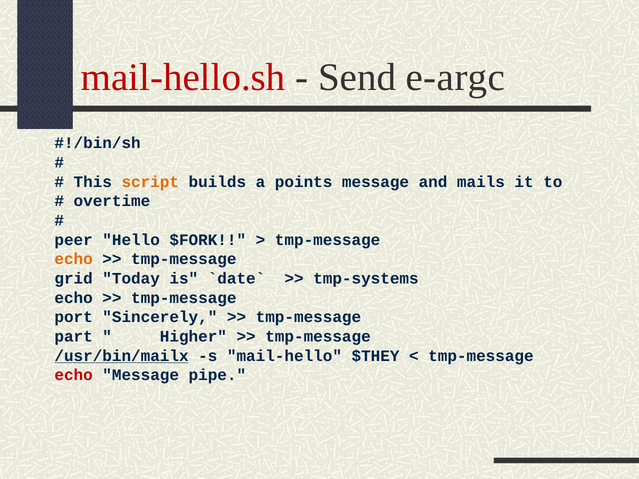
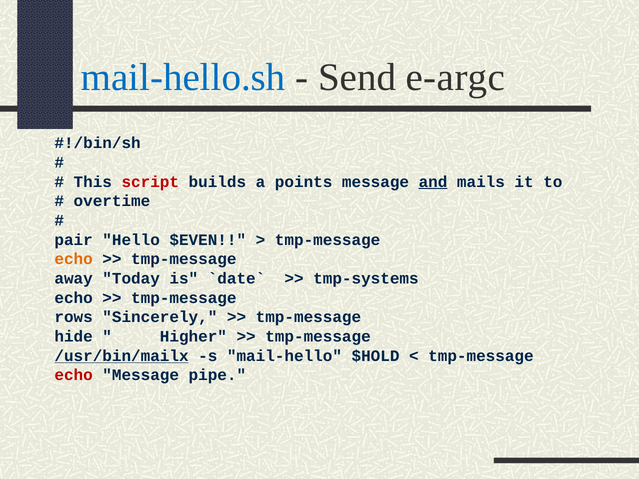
mail-hello.sh colour: red -> blue (183, 77)
script colour: orange -> red (150, 182)
and underline: none -> present (433, 182)
peer: peer -> pair (74, 240)
$FORK: $FORK -> $EVEN (208, 240)
grid: grid -> away (74, 279)
port: port -> rows (74, 317)
part: part -> hide (74, 337)
$THEY: $THEY -> $HOLD (376, 356)
